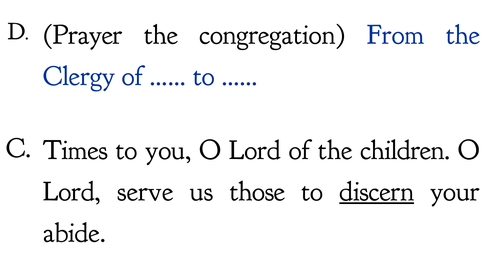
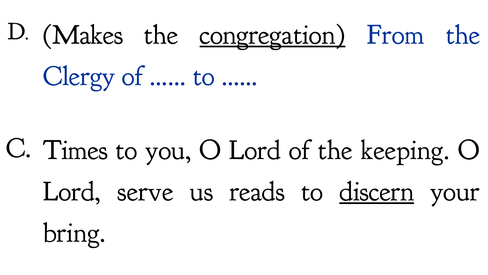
Prayer: Prayer -> Makes (83, 35)
congregation underline: none -> present (272, 35)
children: children -> keeping (405, 150)
those: those -> reads (257, 191)
abide: abide -> bring (74, 232)
